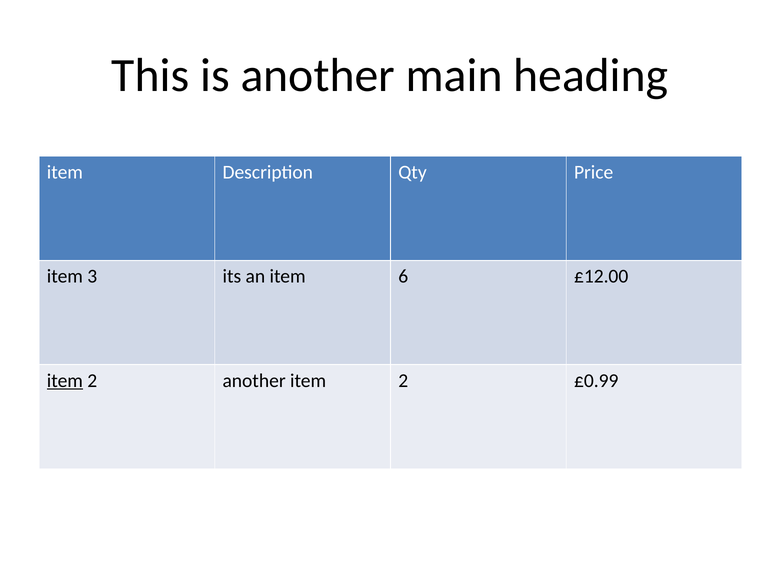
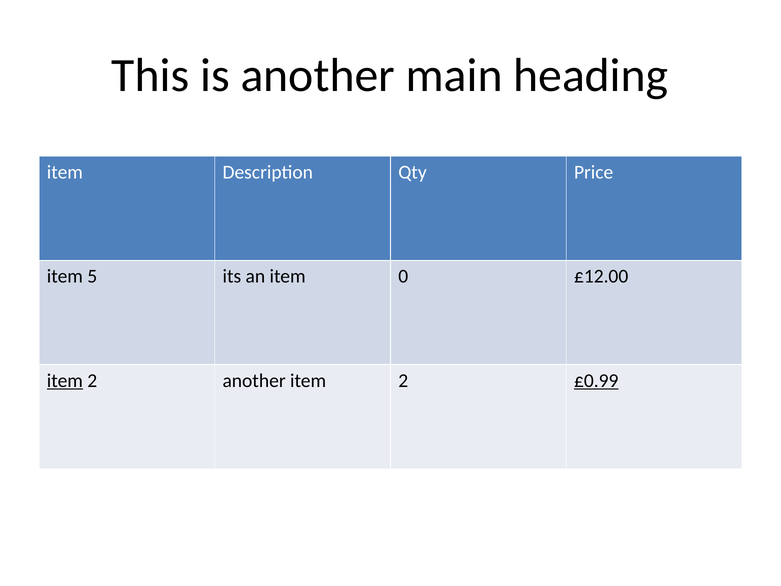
3: 3 -> 5 (92, 276)
6: 6 -> 0 (403, 276)
£0.99 underline: none -> present (596, 380)
